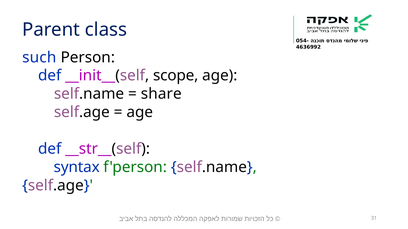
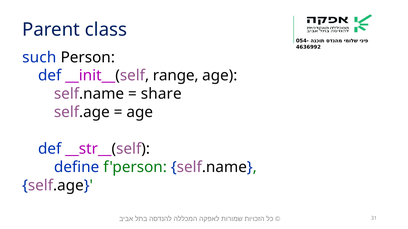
scope: scope -> range (176, 76)
syntax: syntax -> define (77, 168)
